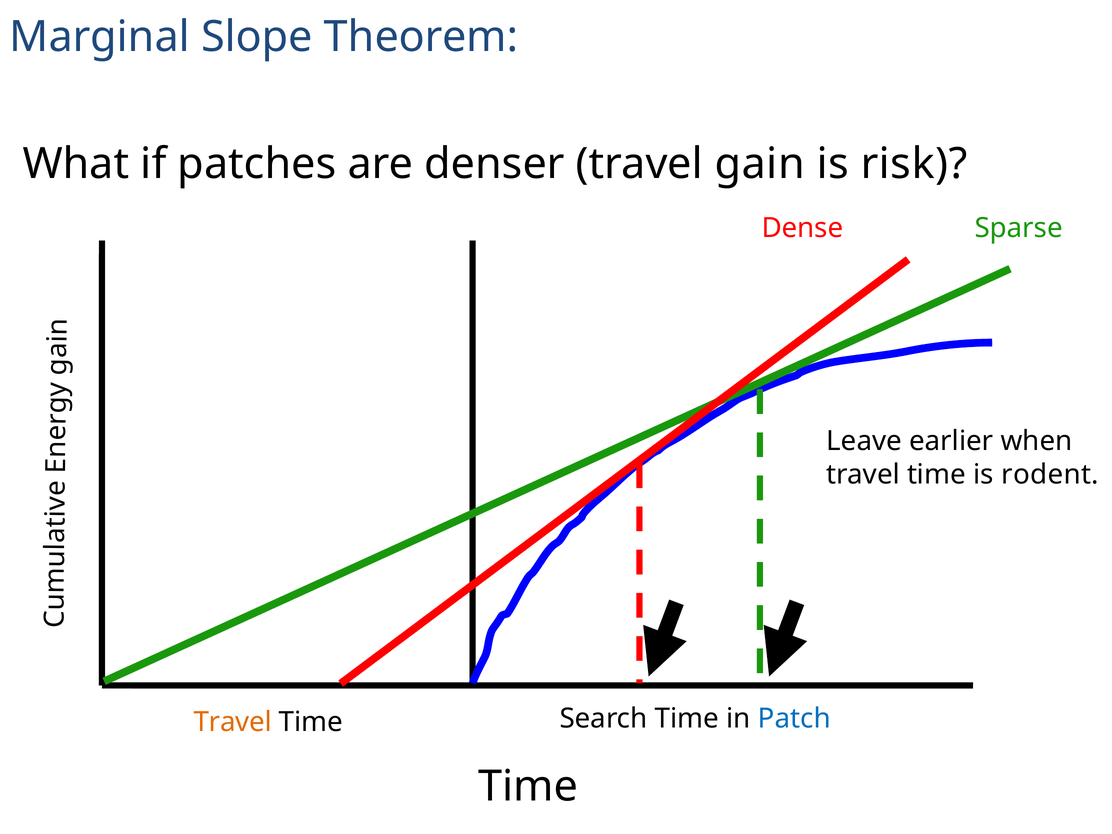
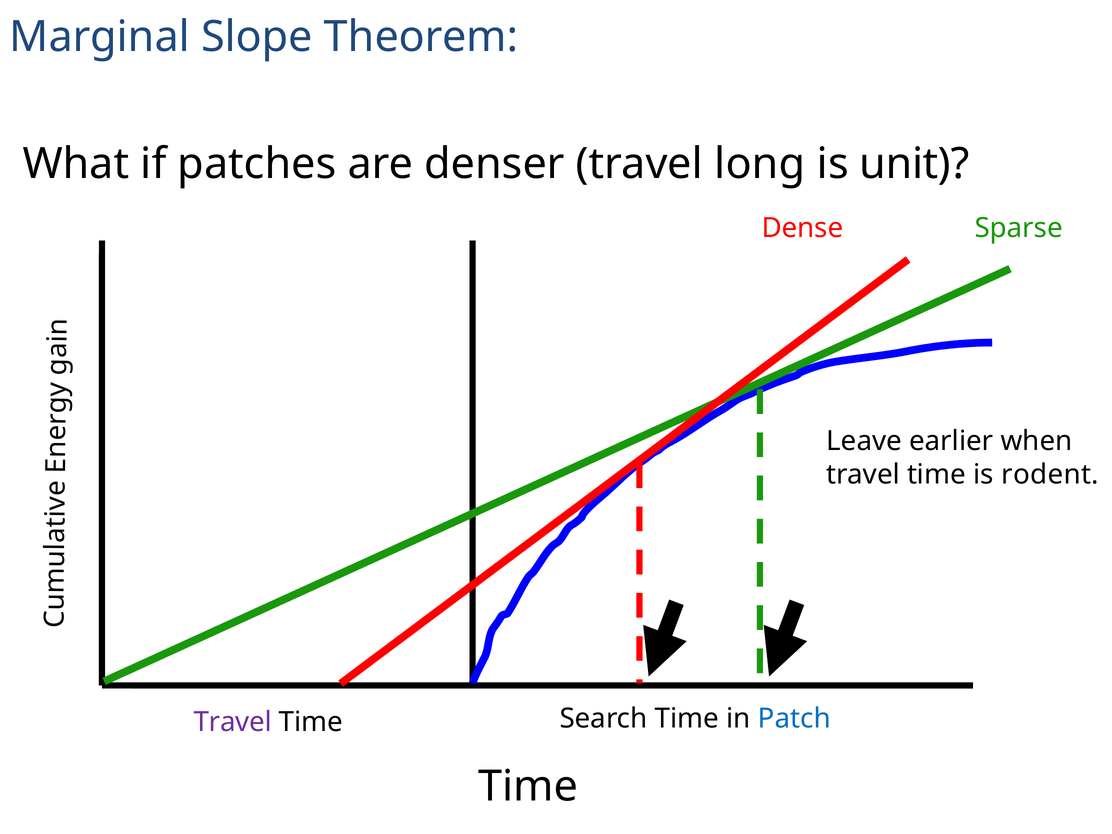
gain: gain -> long (760, 164)
risk: risk -> unit (914, 164)
Travel colour: orange -> purple (233, 722)
